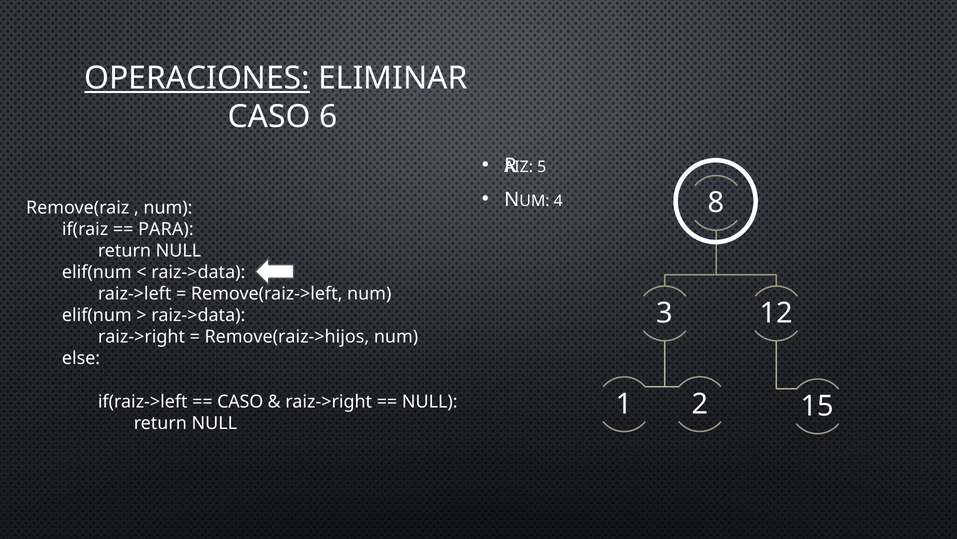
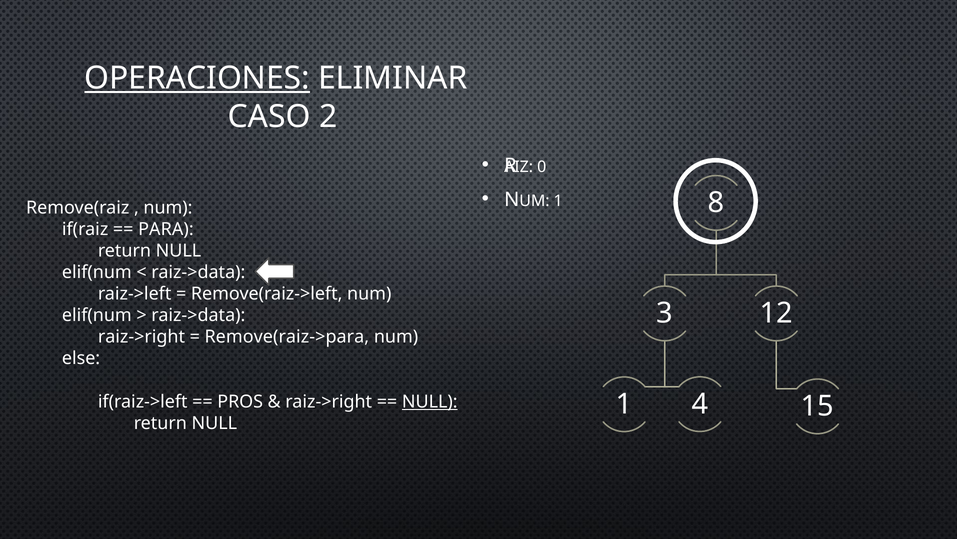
6: 6 -> 2 (328, 117)
5: 5 -> 0 (542, 167)
4: 4 -> 1 (558, 201)
Remove(raiz->hijos: Remove(raiz->hijos -> Remove(raiz->para (287, 337)
2: 2 -> 4 (700, 403)
CASO: CASO -> PROS (240, 401)
NULL underline: none -> present (430, 401)
